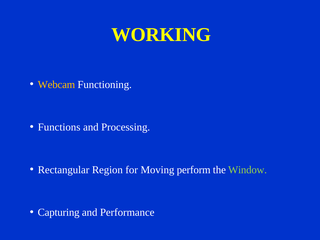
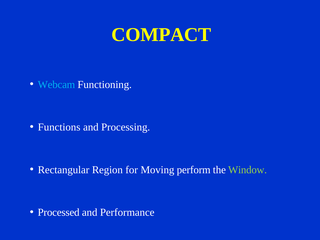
WORKING: WORKING -> COMPACT (161, 35)
Webcam colour: yellow -> light blue (56, 84)
Capturing: Capturing -> Processed (59, 212)
